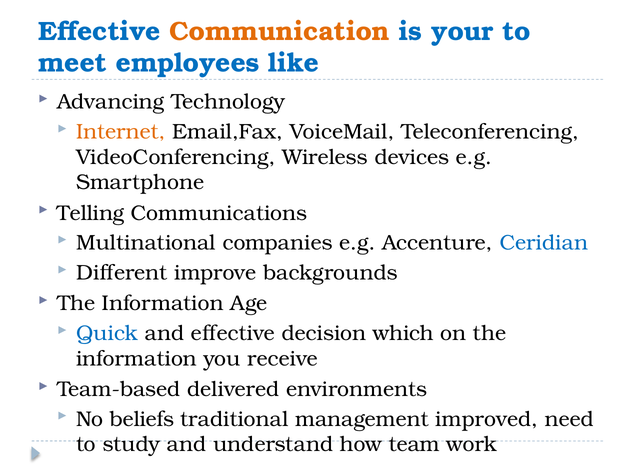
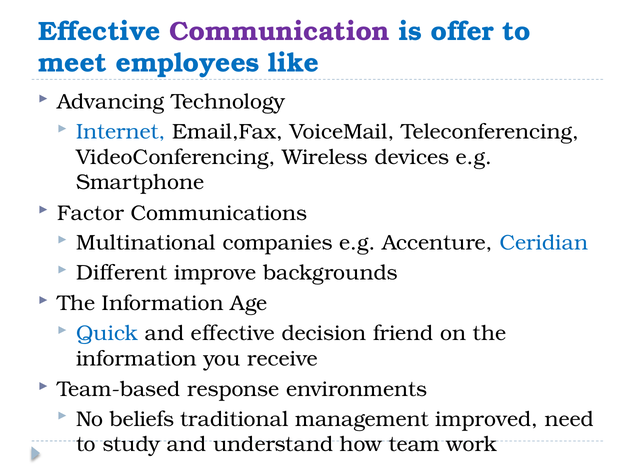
Communication colour: orange -> purple (280, 31)
your: your -> offer (462, 31)
Internet colour: orange -> blue (121, 132)
Telling: Telling -> Factor (90, 213)
which: which -> friend (403, 333)
delivered: delivered -> response (233, 389)
